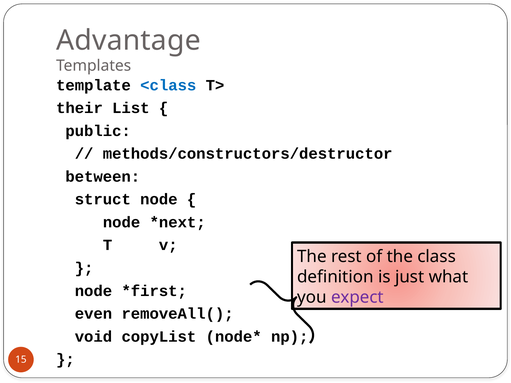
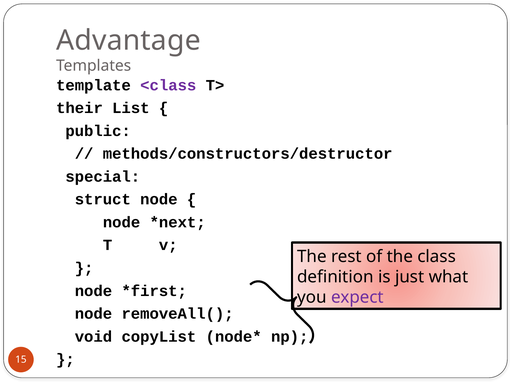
<class colour: blue -> purple (168, 85)
between: between -> special (103, 177)
even: even -> node (93, 314)
